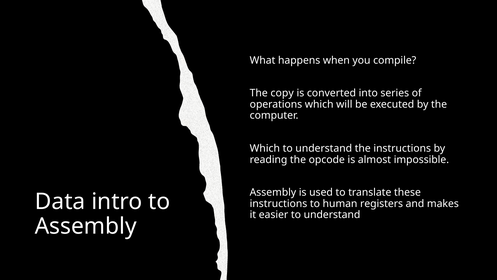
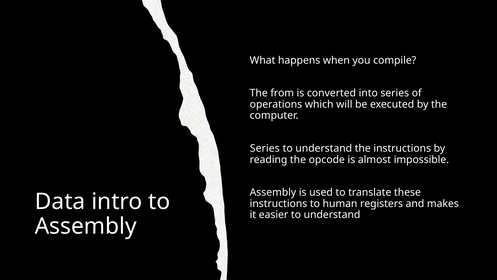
copy: copy -> from (282, 93)
Which: Which -> Series (265, 148)
